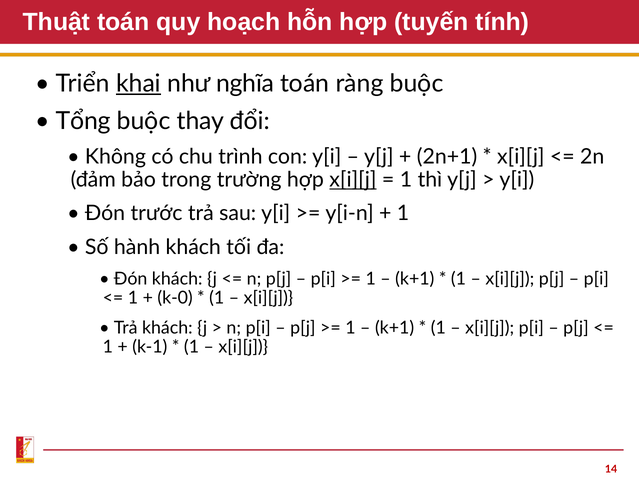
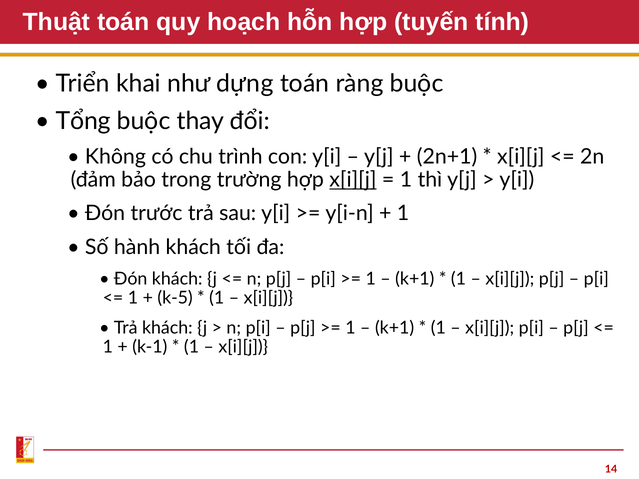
khai underline: present -> none (138, 84)
nghĩa: nghĩa -> dựng (245, 84)
k-0: k-0 -> k-5 (175, 298)
